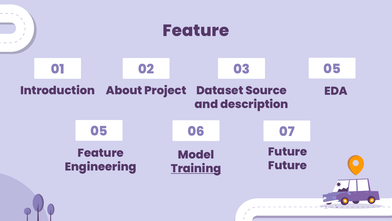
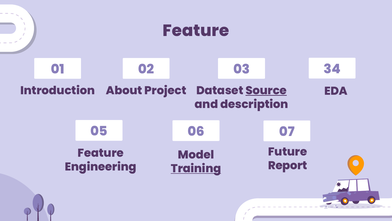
01 05: 05 -> 34 (332, 69)
Source underline: none -> present (266, 90)
Future: Future -> Report (288, 165)
